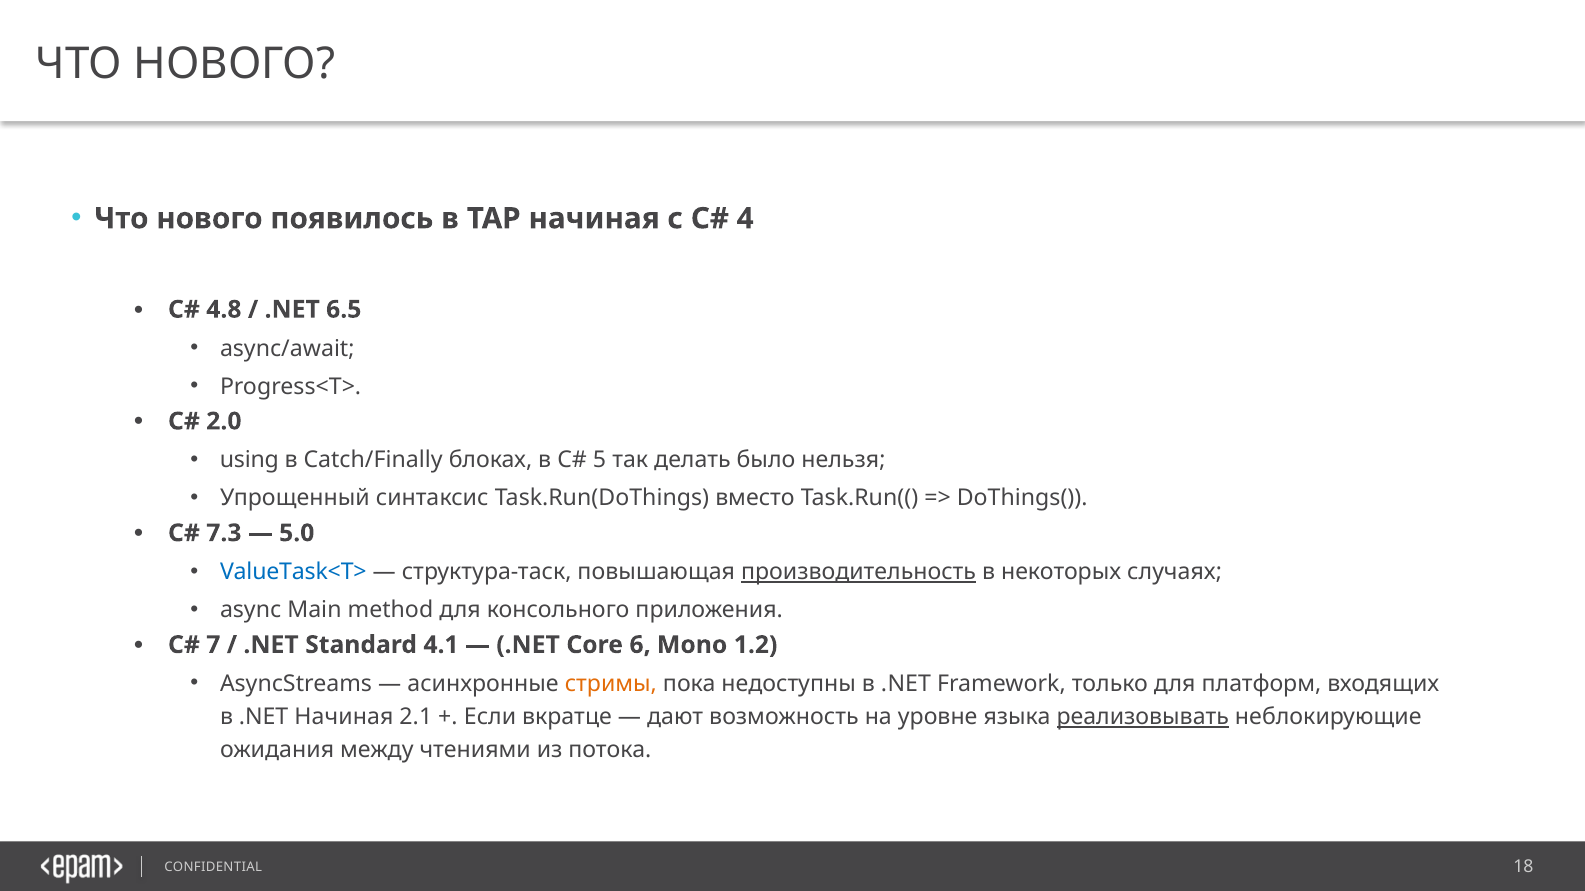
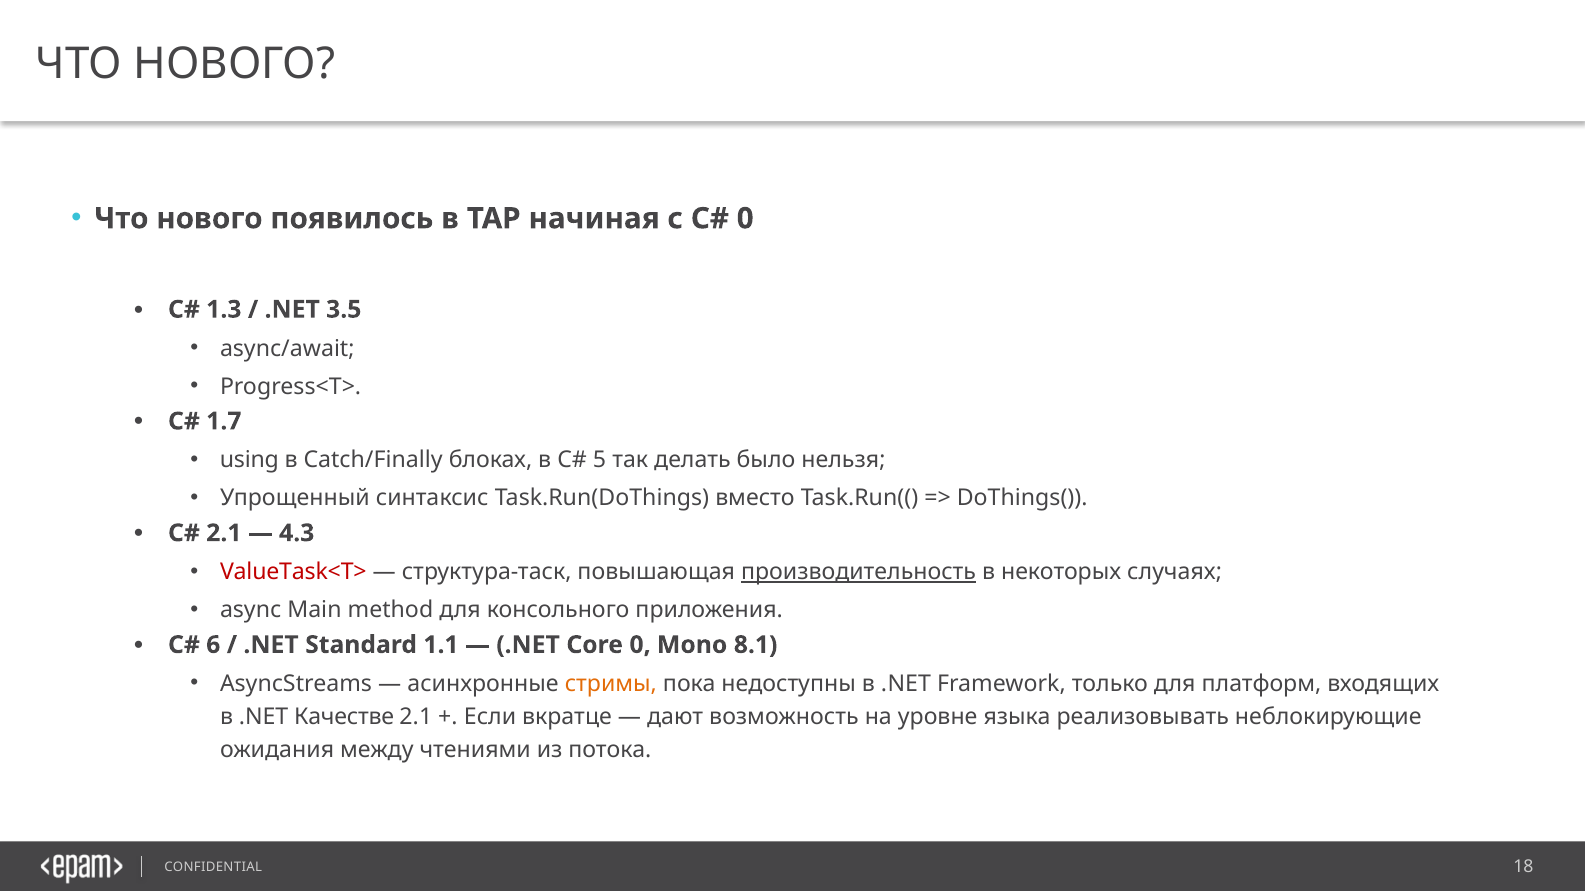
4: 4 -> 0 (745, 219)
4.8: 4.8 -> 1.3 (224, 310)
6.5: 6.5 -> 3.5 (344, 310)
2.0: 2.0 -> 1.7 (224, 422)
7.3: 7.3 -> 2.1 (224, 533)
5.0: 5.0 -> 4.3 (297, 533)
ValueTask<T> colour: blue -> red (293, 572)
7: 7 -> 6 (213, 645)
4.1: 4.1 -> 1.1 (441, 645)
Core 6: 6 -> 0 (640, 645)
1.2: 1.2 -> 8.1 (756, 645)
.NET Начиная: Начиная -> Качестве (344, 717)
реализовывать underline: present -> none (1143, 717)
